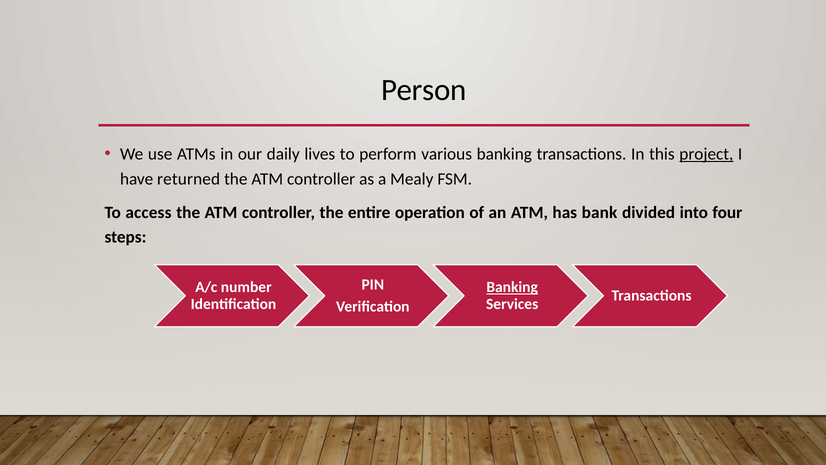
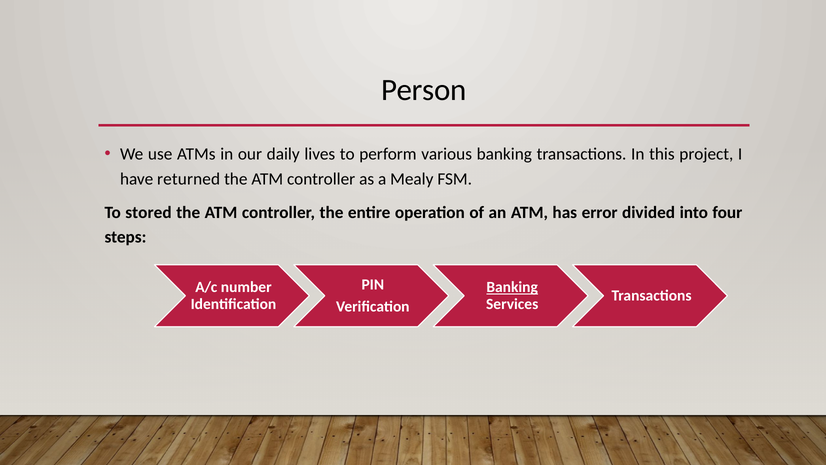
project underline: present -> none (706, 154)
access: access -> stored (148, 212)
bank: bank -> error (600, 212)
